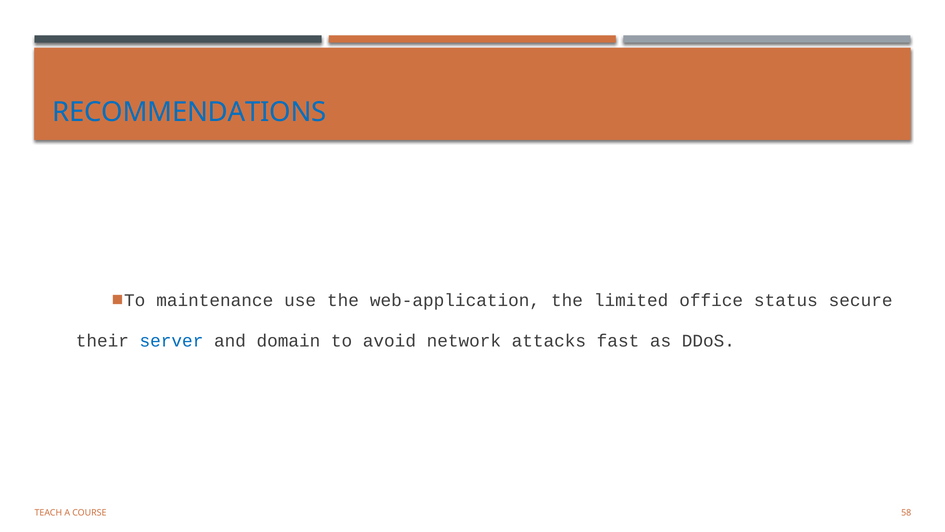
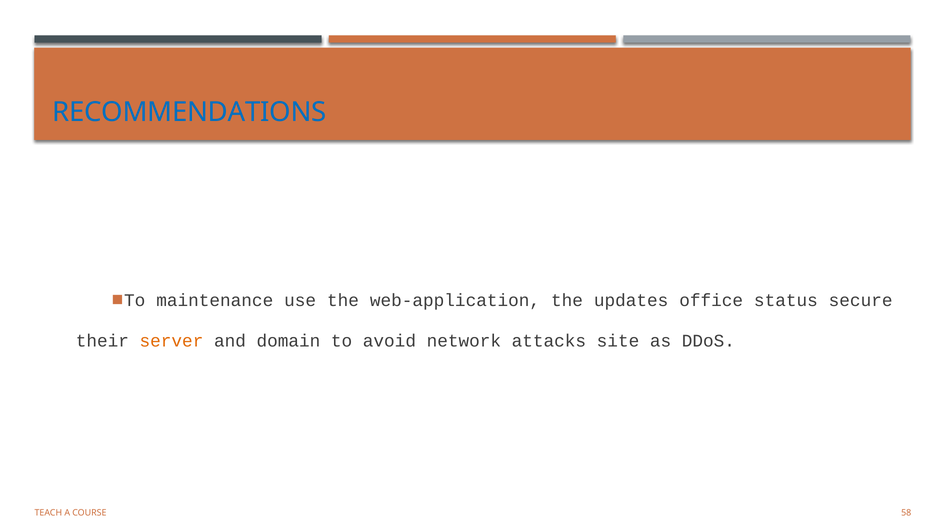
limited: limited -> updates (631, 300)
server colour: blue -> orange (171, 341)
fast: fast -> site (618, 341)
